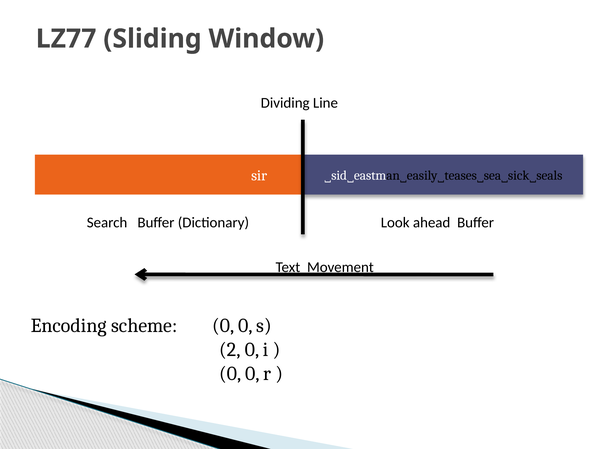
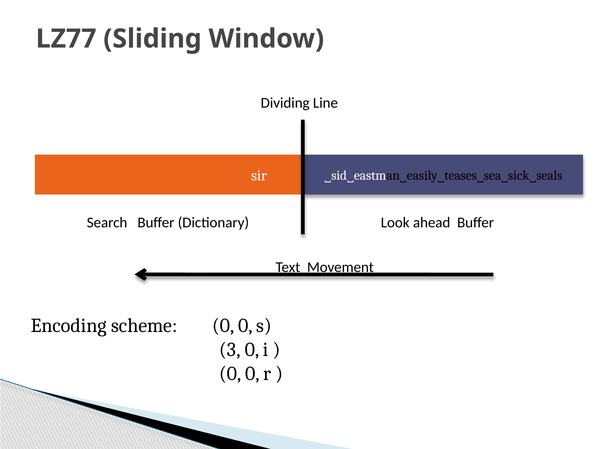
2: 2 -> 3 (230, 349)
